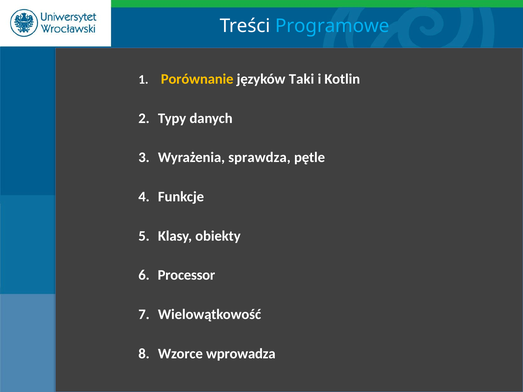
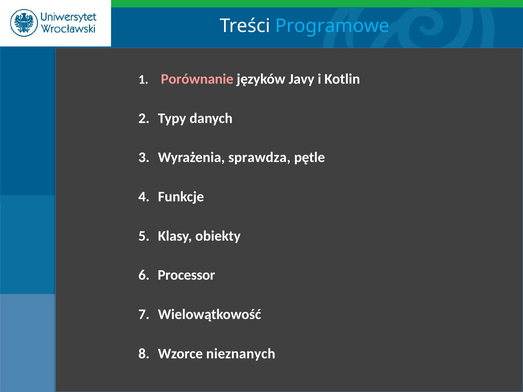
Porównanie colour: yellow -> pink (197, 79)
Taki: Taki -> Javy (302, 79)
wprowadza: wprowadza -> nieznanych (241, 354)
